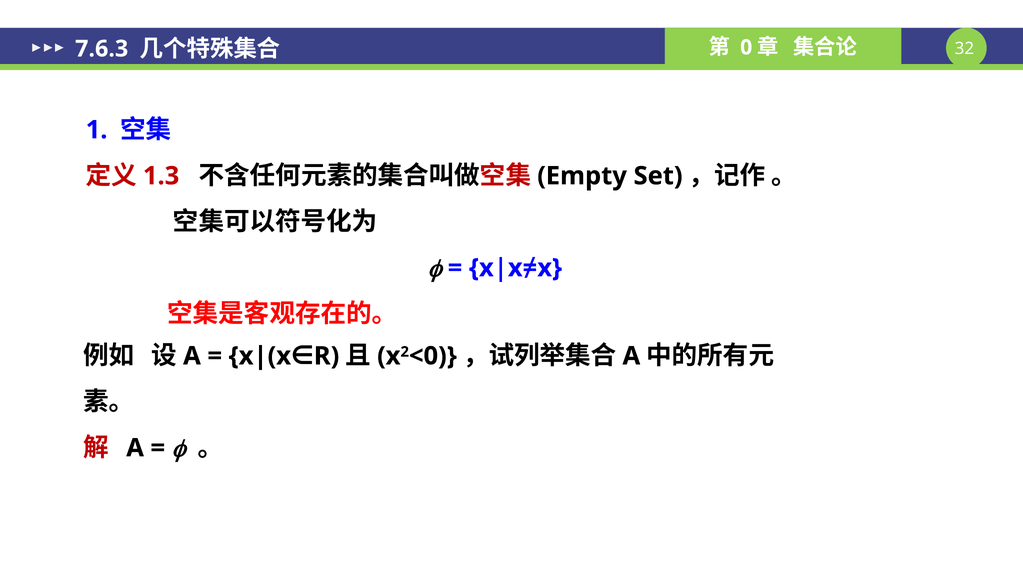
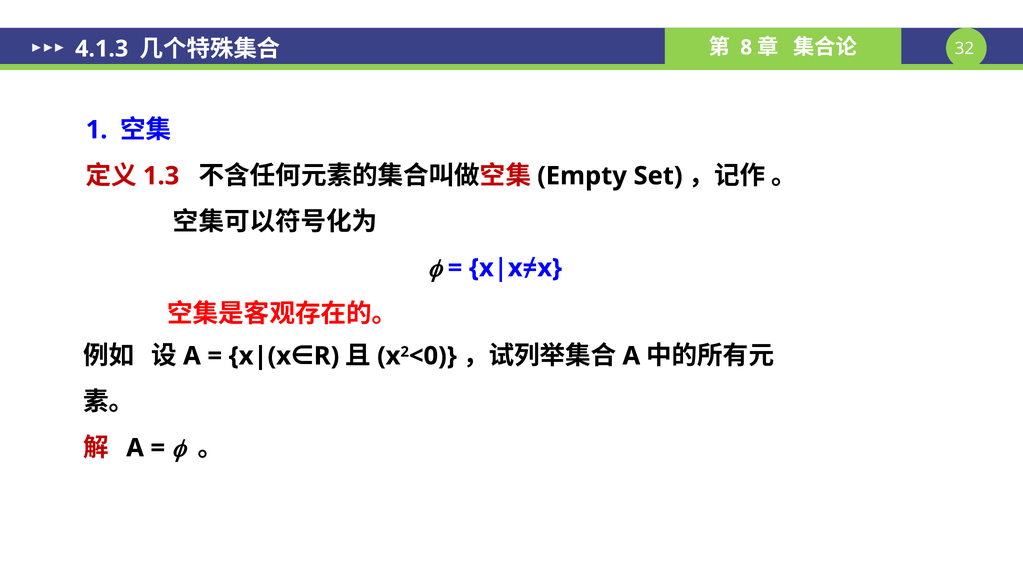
0: 0 -> 8 (746, 47)
7.6.3: 7.6.3 -> 4.1.3 (102, 49)
